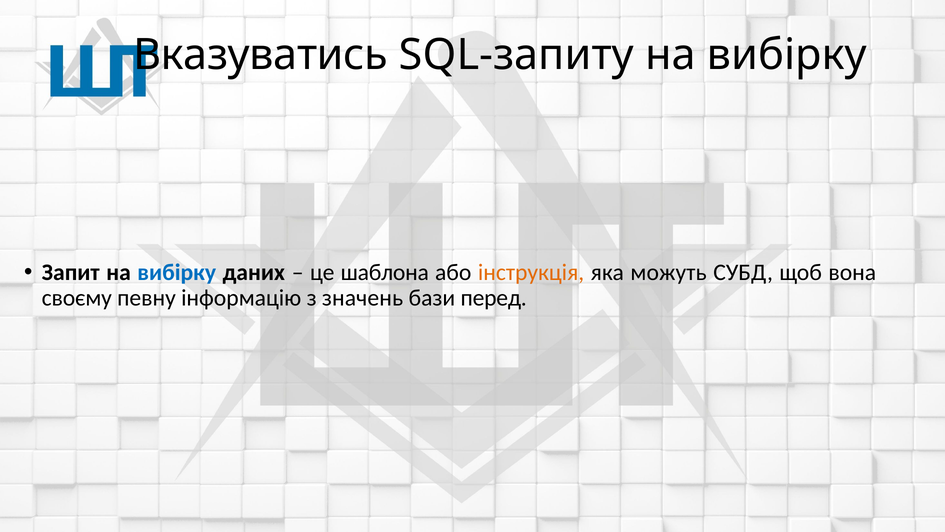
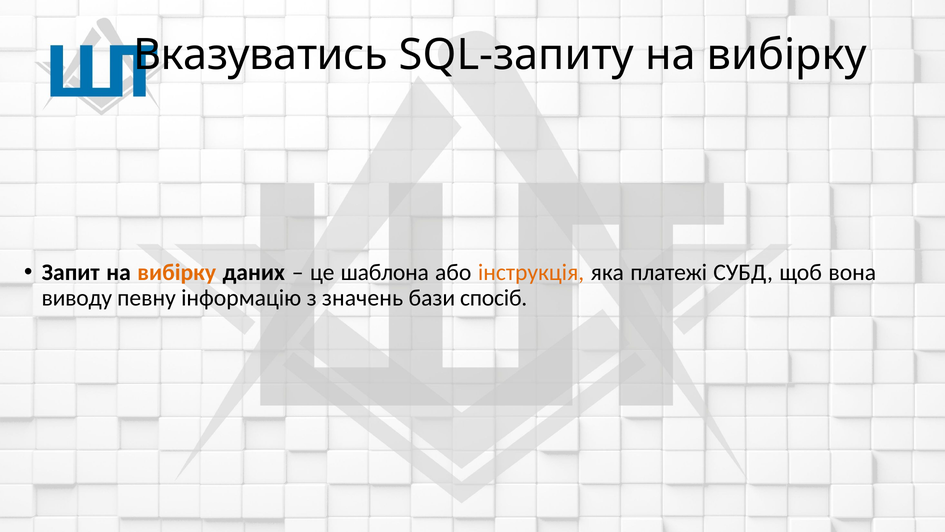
вибірку colour: blue -> orange (177, 272)
можуть: можуть -> платежі (669, 272)
своєму: своєму -> виводу (77, 298)
перед: перед -> спосіб (494, 298)
